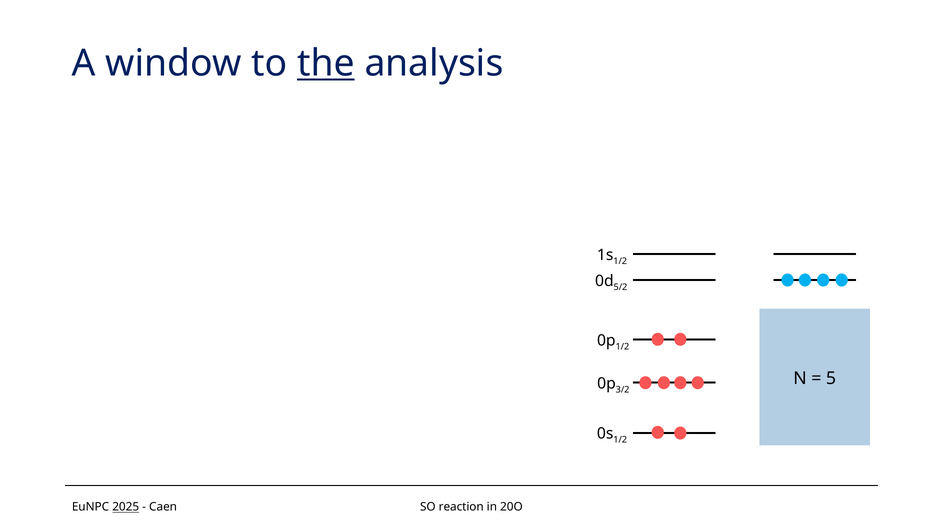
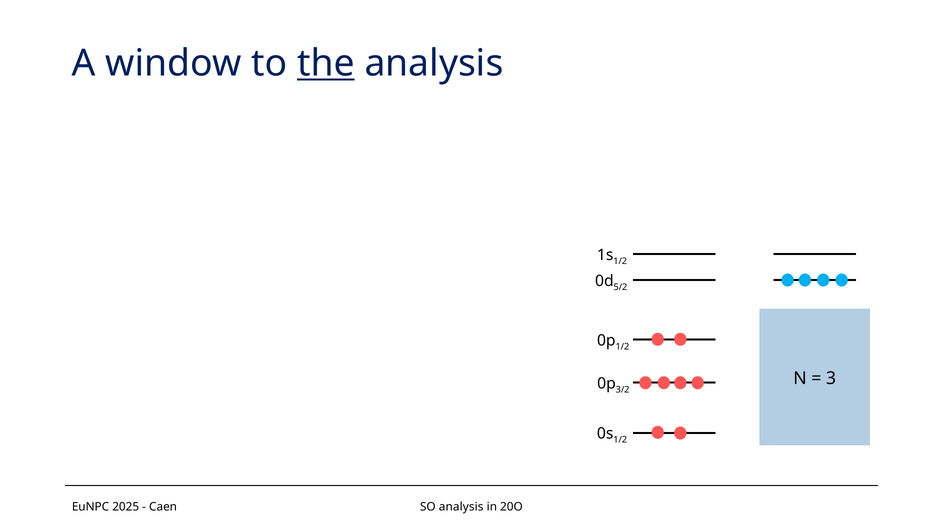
5: 5 -> 3 (831, 378)
2025 underline: present -> none (126, 507)
SO reaction: reaction -> analysis (461, 507)
